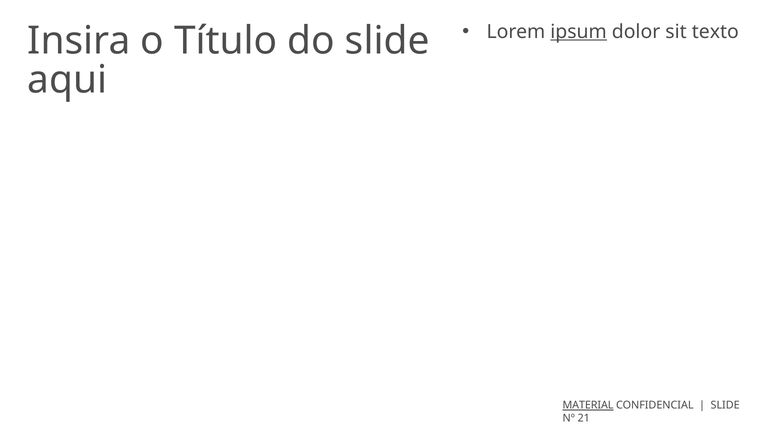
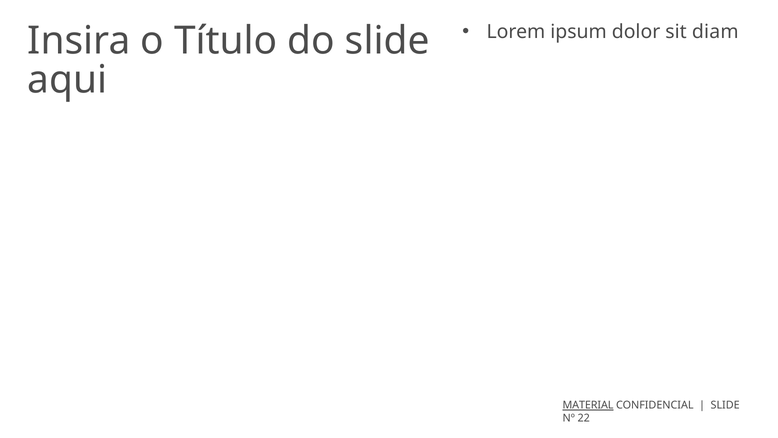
ipsum underline: present -> none (579, 32)
texto: texto -> diam (715, 32)
21: 21 -> 22 (584, 418)
